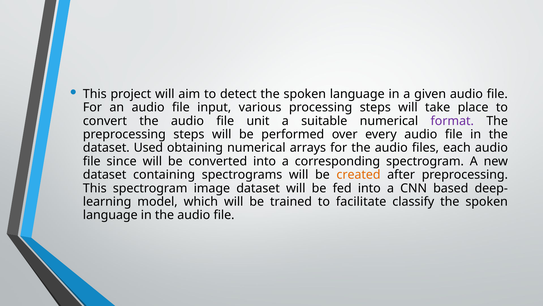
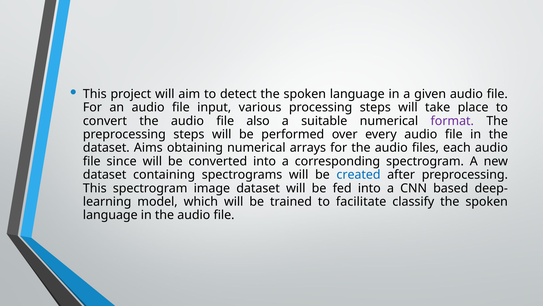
unit: unit -> also (258, 121)
Used: Used -> Aims (148, 148)
created colour: orange -> blue (359, 174)
